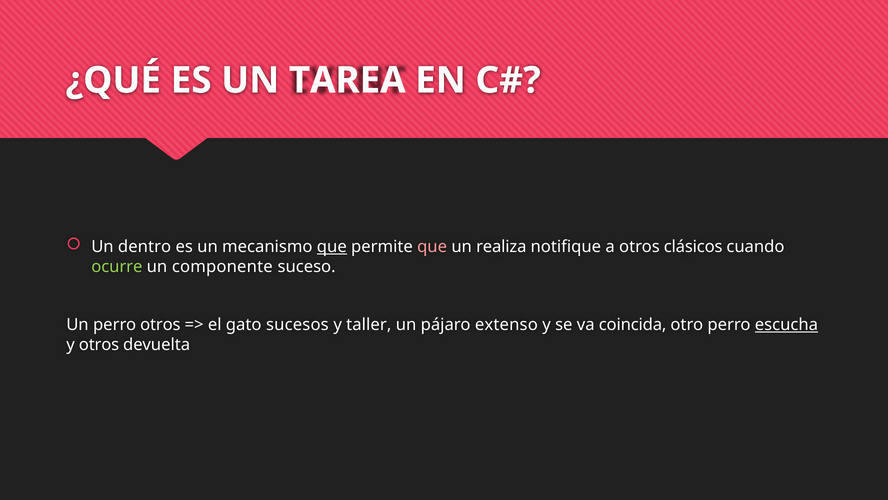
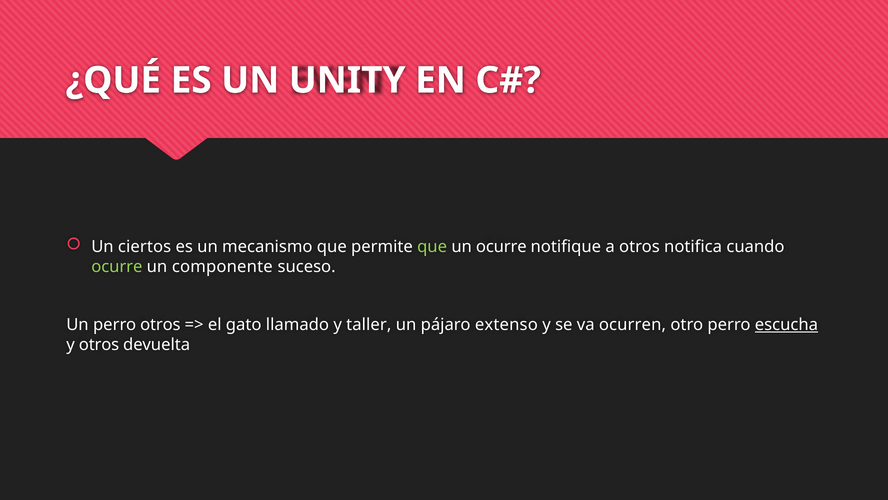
TAREA: TAREA -> UNITY (347, 80)
dentro: dentro -> ciertos (145, 247)
que underline: present -> none (332, 247)
que colour: pink -> light green (432, 247)
un realiza: realiza -> ocurre (501, 247)
clásicos: clásicos -> notifica (693, 247)
sucesos: sucesos -> llamado (297, 324)
coincida: coincida -> ocurren (632, 324)
